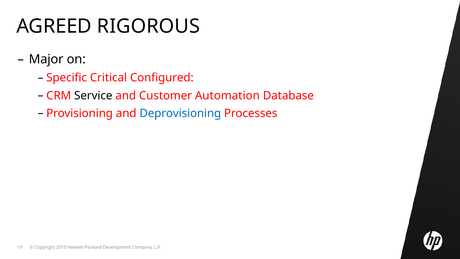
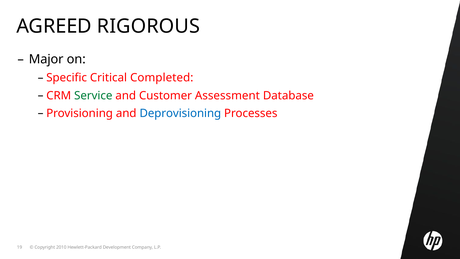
Configured: Configured -> Completed (162, 78)
Service colour: black -> green (93, 95)
Automation: Automation -> Assessment (227, 95)
